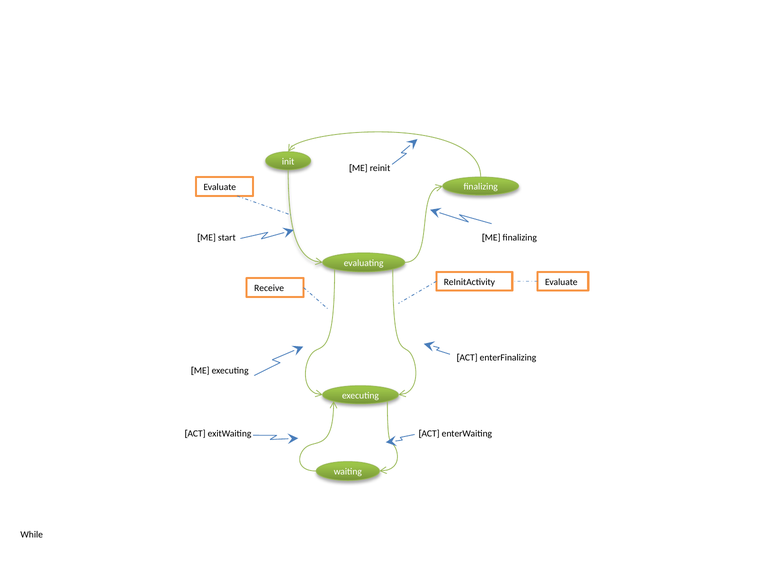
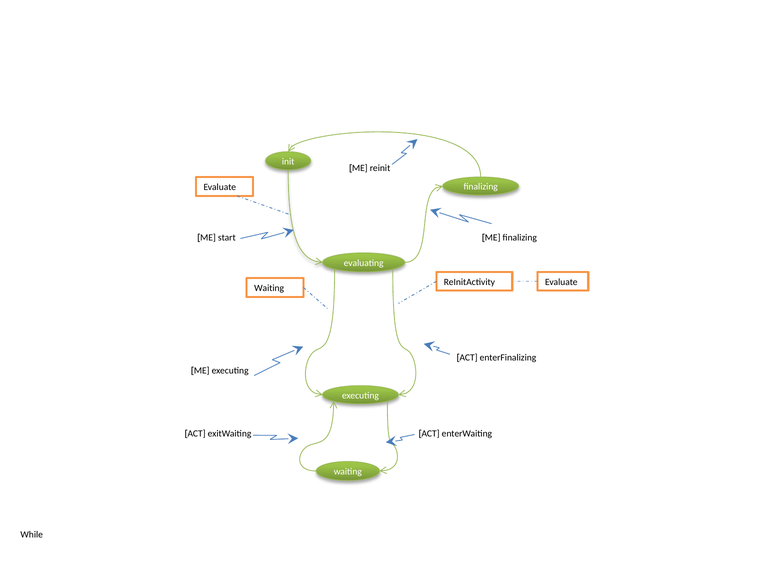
Receive: Receive -> Waiting (269, 288)
